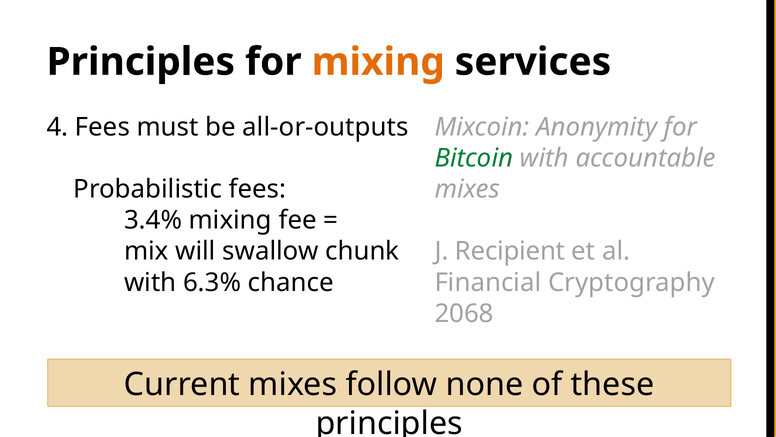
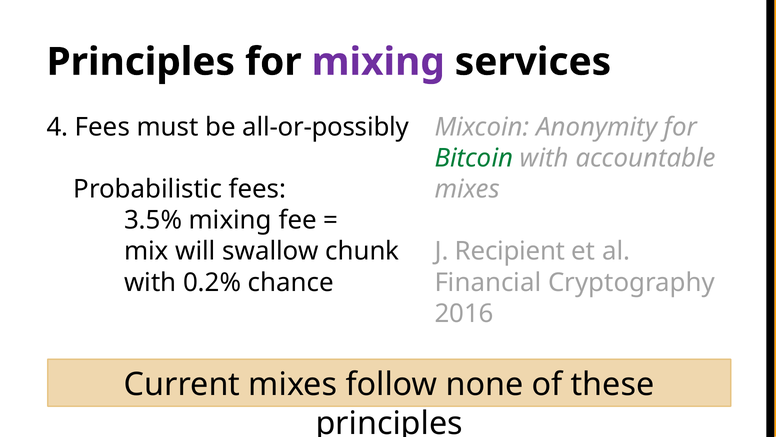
mixing colour: orange -> purple (378, 62)
all-or-outputs: all-or-outputs -> all-or-possibly (326, 127)
3.4%: 3.4% -> 3.5% (153, 220)
6.3%: 6.3% -> 0.2% (212, 282)
2068: 2068 -> 2016 (464, 313)
